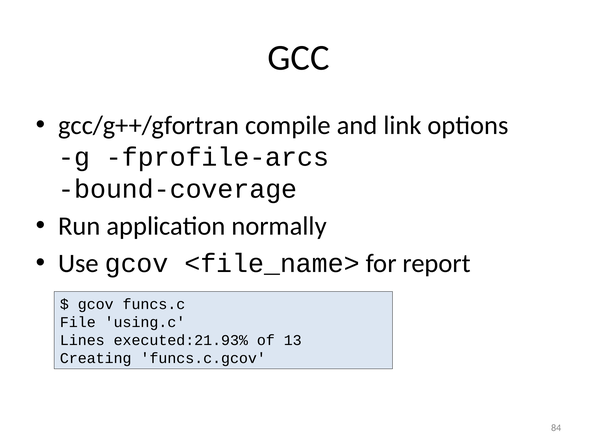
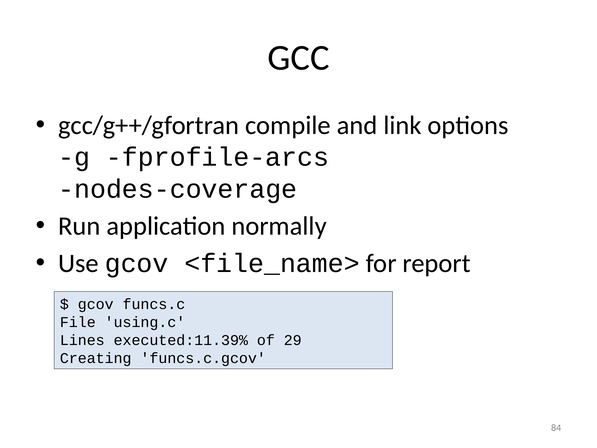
bound-coverage: bound-coverage -> nodes-coverage (178, 189)
executed:21.93%: executed:21.93% -> executed:11.39% (181, 340)
13: 13 -> 29 (293, 340)
